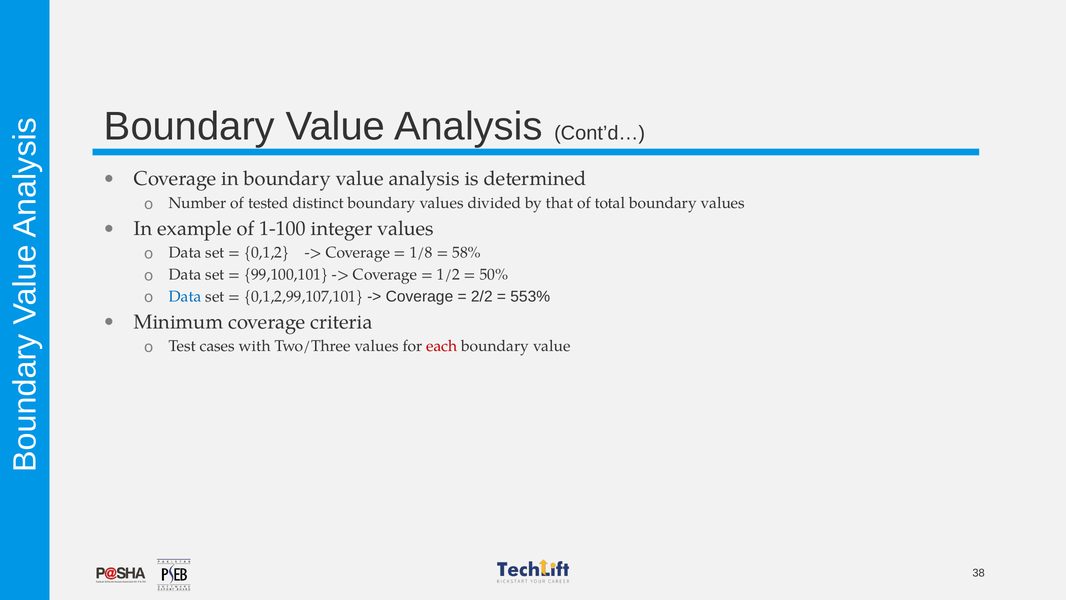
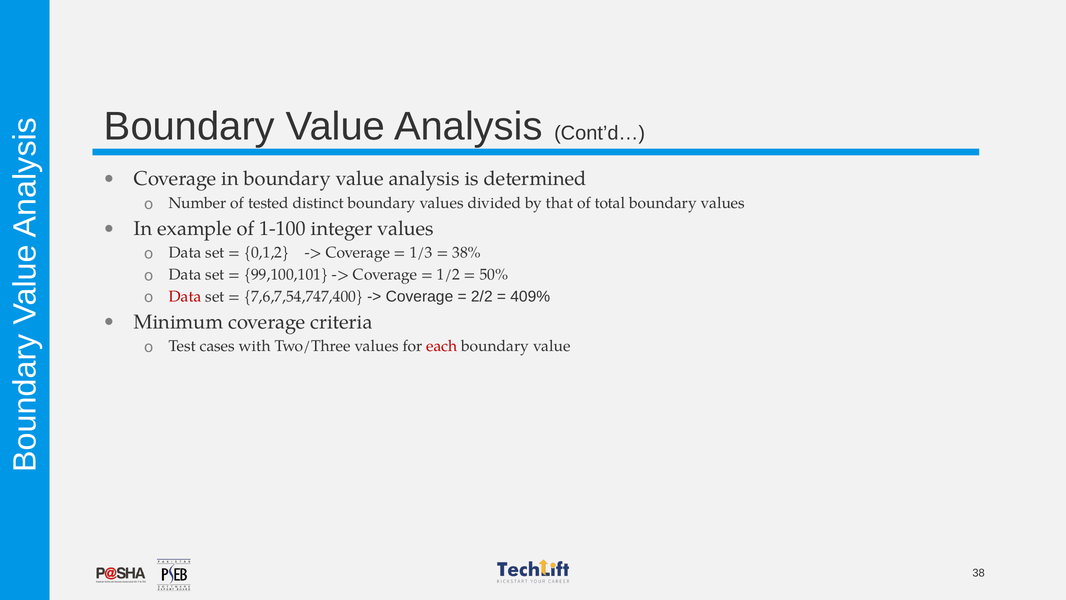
1/8: 1/8 -> 1/3 (421, 253)
58%: 58% -> 38% (467, 253)
Data colour: blue -> red (185, 296)
0,1,2,99,107,101: 0,1,2,99,107,101 -> 7,6,7,54,747,400 (304, 296)
553%: 553% -> 409% (530, 296)
